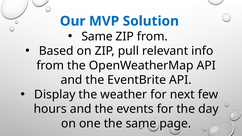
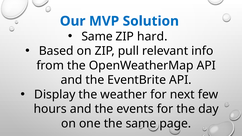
ZIP from: from -> hard (152, 36)
